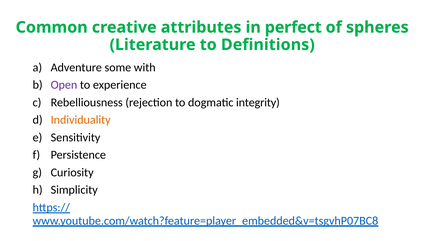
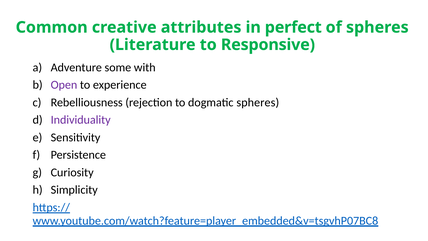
Definitions: Definitions -> Responsive (268, 45)
dogmatic integrity: integrity -> spheres (258, 102)
Individuality colour: orange -> purple (81, 120)
